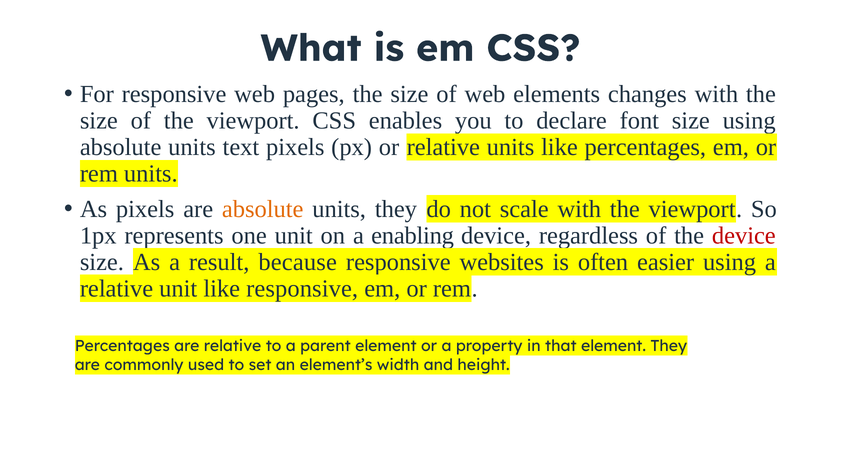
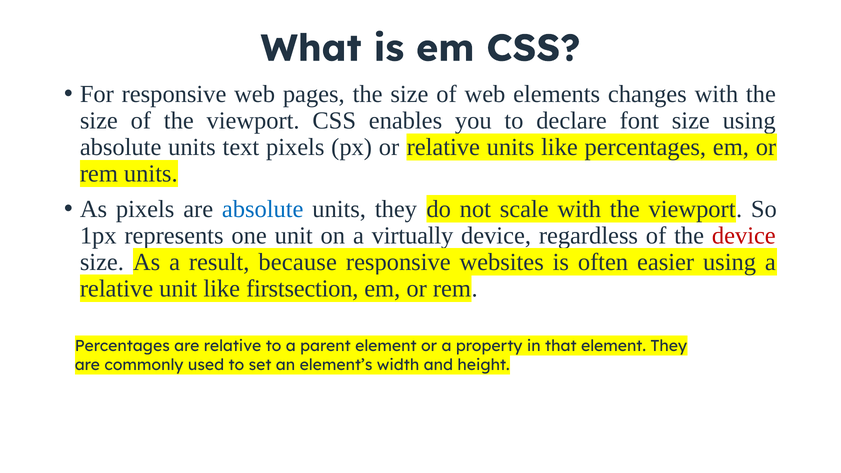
absolute colour: orange -> blue (263, 209)
enabling: enabling -> virtually (413, 235)
like responsive: responsive -> firstsection (302, 288)
